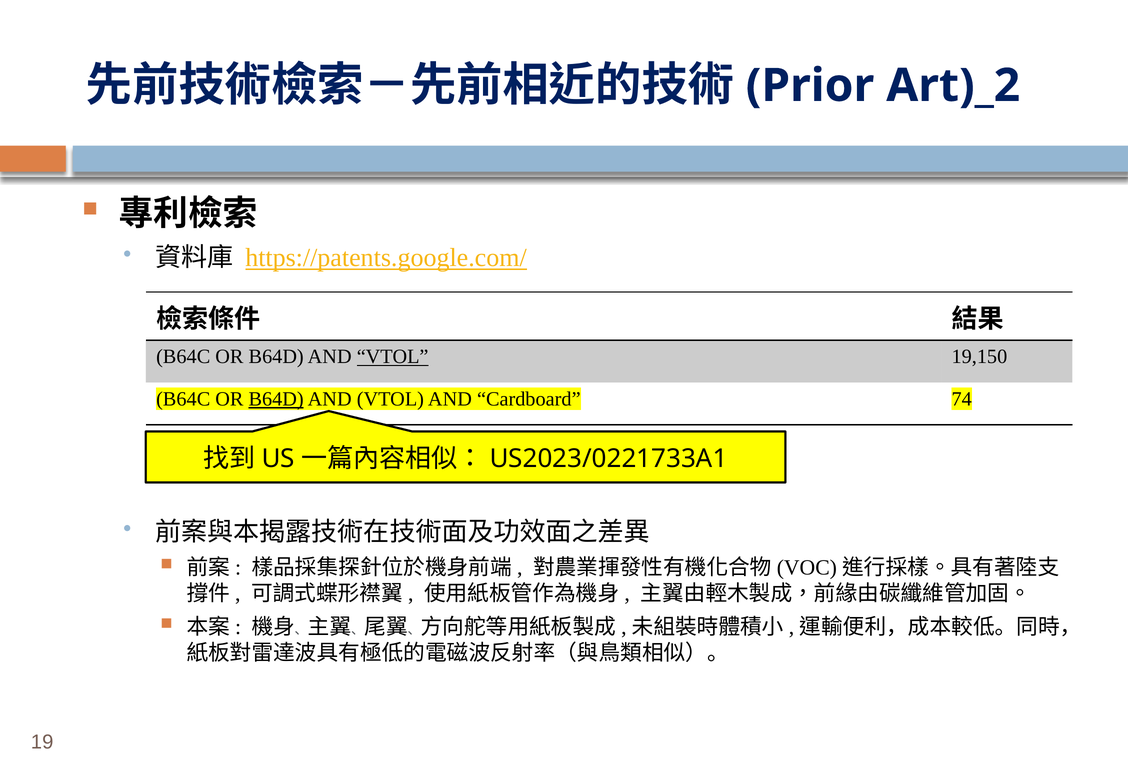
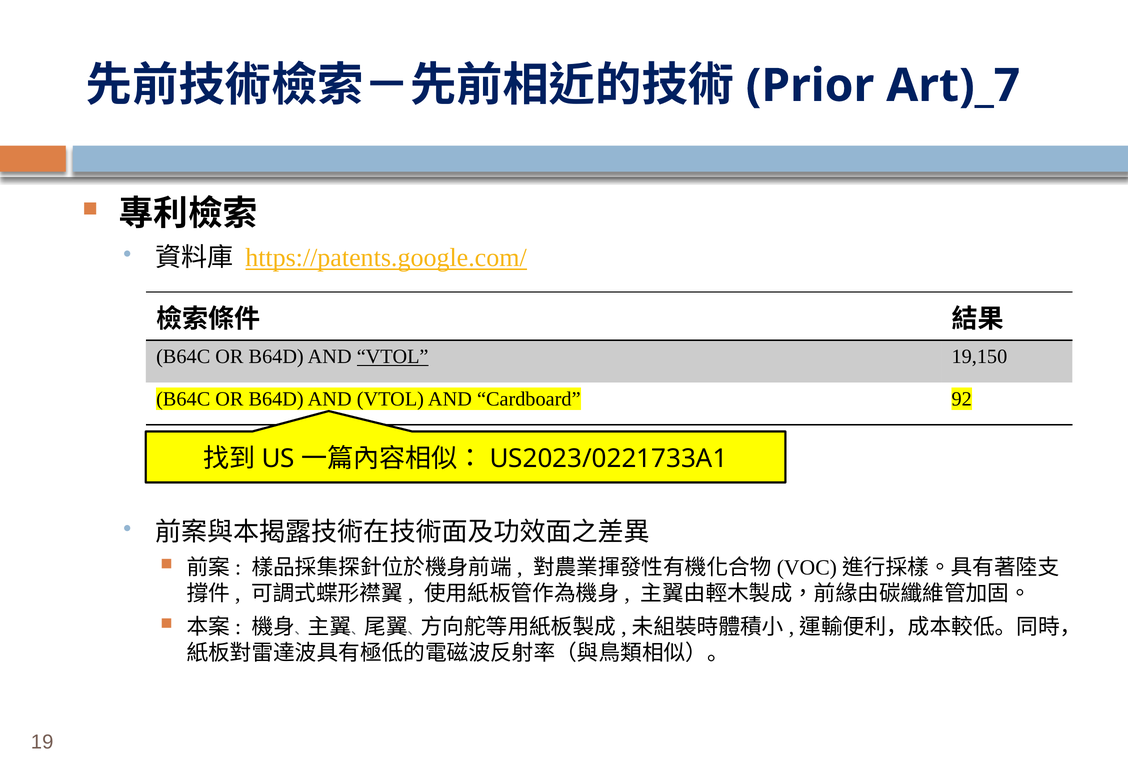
Art)_2: Art)_2 -> Art)_7 (953, 86)
B64D underline: present -> none (276, 399)
74: 74 -> 92 (962, 399)
